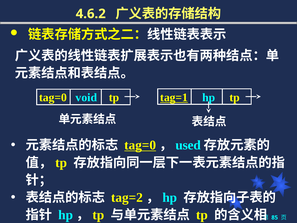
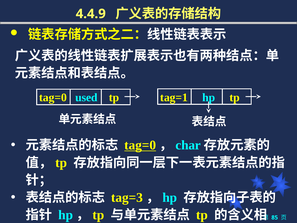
4.6.2: 4.6.2 -> 4.4.9 (91, 14)
void: void -> used (86, 97)
tag=1 underline: present -> none (174, 97)
used: used -> char (188, 145)
tag=2: tag=2 -> tag=3 (127, 197)
